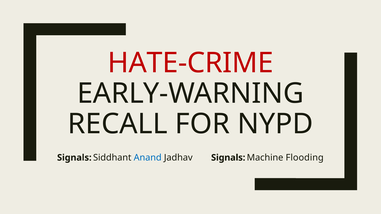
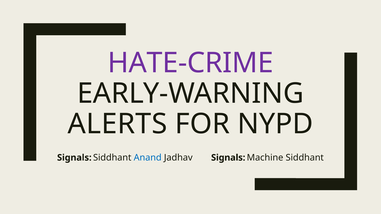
HATE‑CRIME colour: red -> purple (191, 63)
RECALL: RECALL -> ALERTS (117, 124)
Machine Flooding: Flooding -> Siddhant (305, 158)
